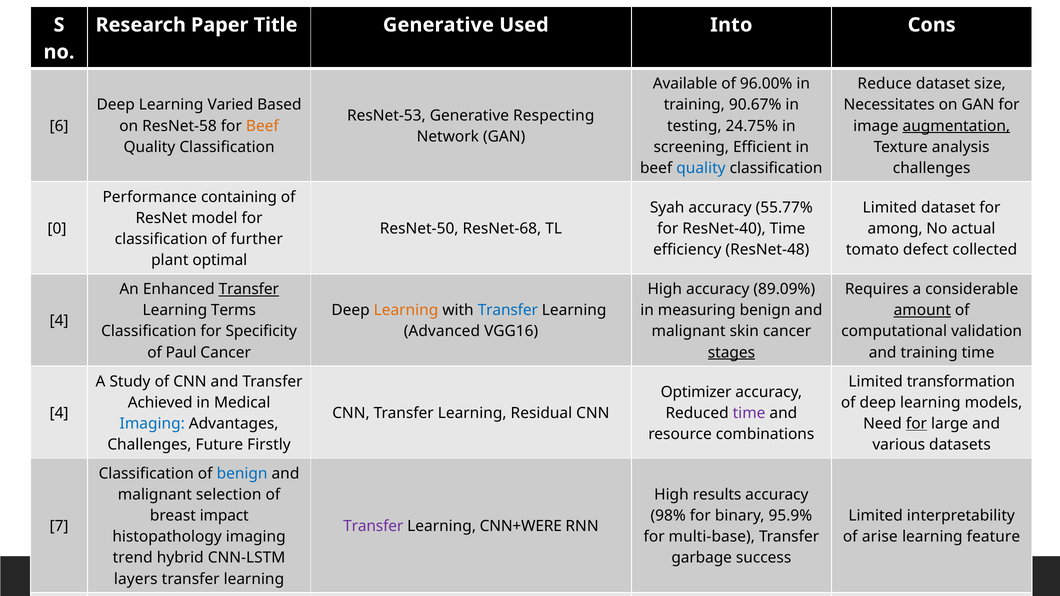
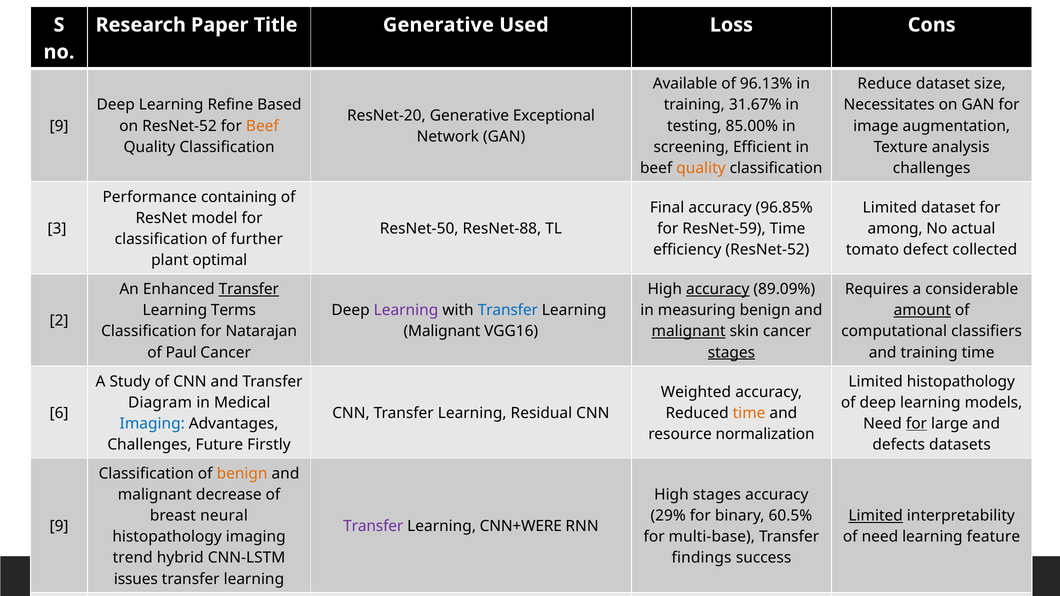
Used Into: Into -> Loss (731, 25)
96.00%: 96.00% -> 96.13% (766, 84)
Varied: Varied -> Refine (230, 105)
90.67%: 90.67% -> 31.67% (755, 105)
ResNet-53: ResNet-53 -> ResNet-20 (386, 115)
Respecting: Respecting -> Exceptional (554, 115)
6: 6 -> 9 (59, 126)
on ResNet-58: ResNet-58 -> ResNet-52 (180, 126)
24.75%: 24.75% -> 85.00% (752, 126)
augmentation underline: present -> none (956, 126)
quality colour: blue -> orange (701, 168)
Syah: Syah -> Final (667, 208)
55.77%: 55.77% -> 96.85% (784, 208)
0: 0 -> 3 (57, 229)
ResNet-68: ResNet-68 -> ResNet-88 (502, 229)
ResNet-40: ResNet-40 -> ResNet-59 (724, 229)
efficiency ResNet-48: ResNet-48 -> ResNet-52 (767, 250)
accuracy underline: none -> present (718, 289)
Learning colour: orange -> purple (406, 310)
4: 4 -> 2 (59, 321)
Specificity: Specificity -> Natarajan (261, 332)
Advanced: Advanced -> Malignant (442, 332)
malignant underline: none -> present (689, 332)
validation: validation -> classifiers (987, 332)
Limited transformation: transformation -> histopathology (961, 382)
Optimizer: Optimizer -> Weighted (696, 392)
Achieved: Achieved -> Diagram (160, 403)
4: 4 -> 6 (59, 413)
time colour: purple -> orange (749, 413)
combinations: combinations -> normalization (765, 434)
various: various -> defects (899, 445)
benign colour: blue -> orange (242, 474)
selection: selection -> decrease (229, 495)
High results: results -> stages (717, 495)
impact: impact -> neural (224, 516)
98%: 98% -> 29% (668, 516)
95.9%: 95.9% -> 60.5% (790, 516)
Limited underline: none -> present (876, 516)
7: 7 -> 9 (59, 527)
of arise: arise -> need (880, 537)
garbage: garbage -> findings (702, 558)
layers: layers -> issues (136, 579)
